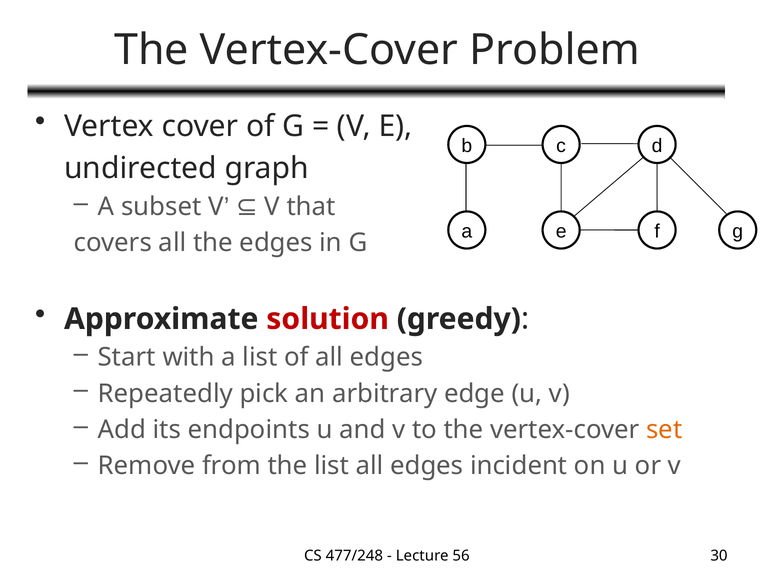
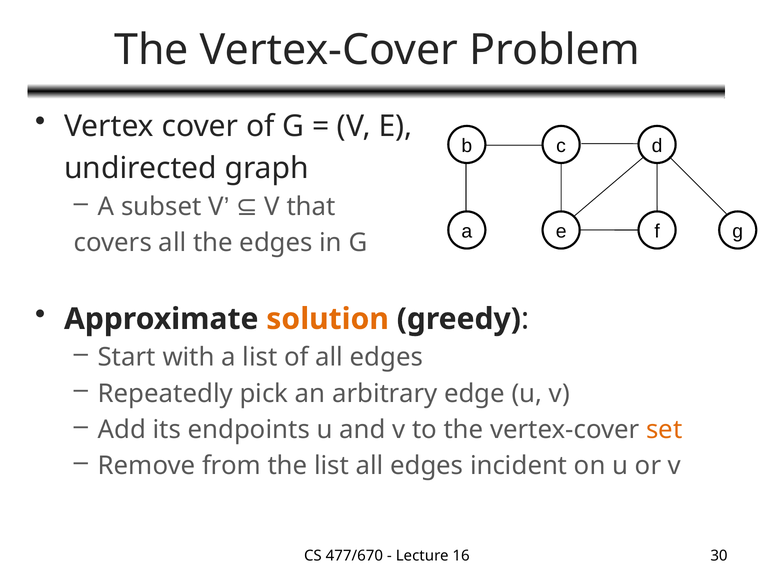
solution colour: red -> orange (328, 319)
477/248: 477/248 -> 477/670 (354, 555)
56: 56 -> 16 (461, 555)
